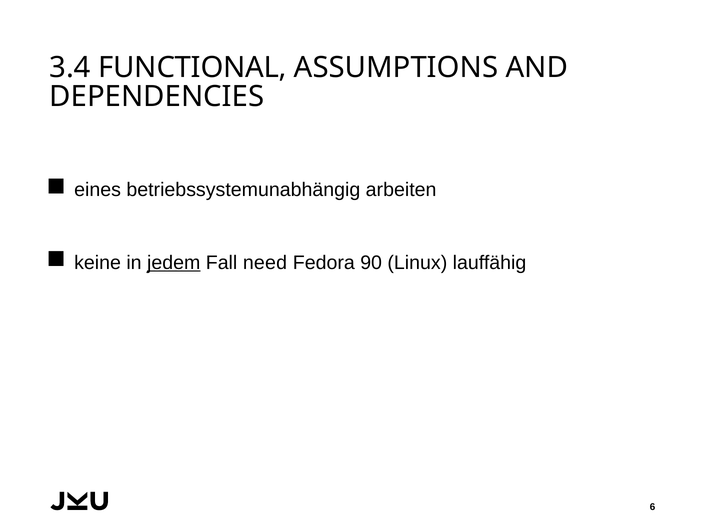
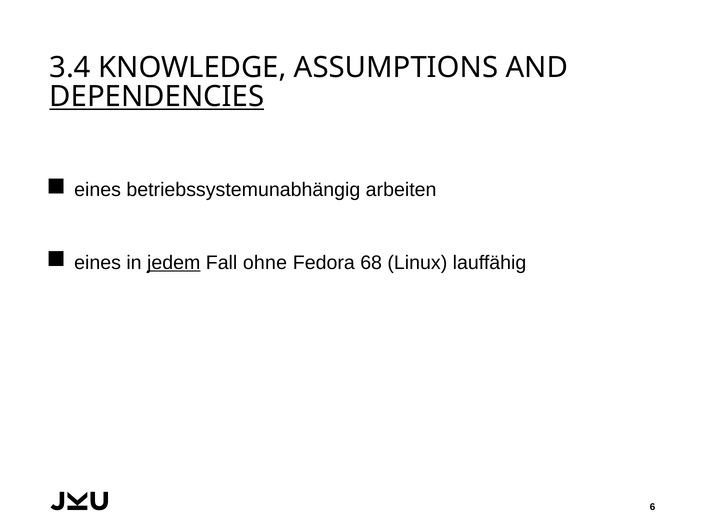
FUNCTIONAL: FUNCTIONAL -> KNOWLEDGE (192, 67)
DEPENDENCIES underline: none -> present (157, 97)
keine: keine -> eines (98, 263)
need: need -> ohne (265, 263)
90: 90 -> 68 (371, 263)
